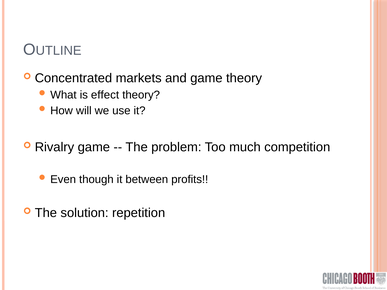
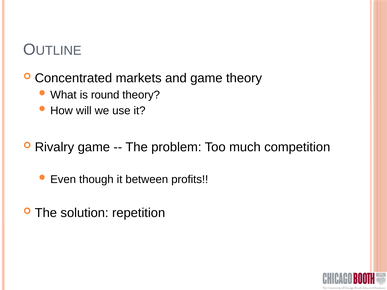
effect: effect -> round (105, 95)
